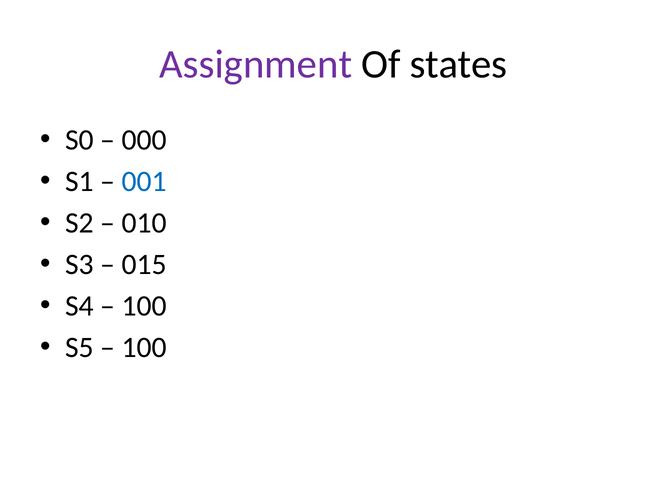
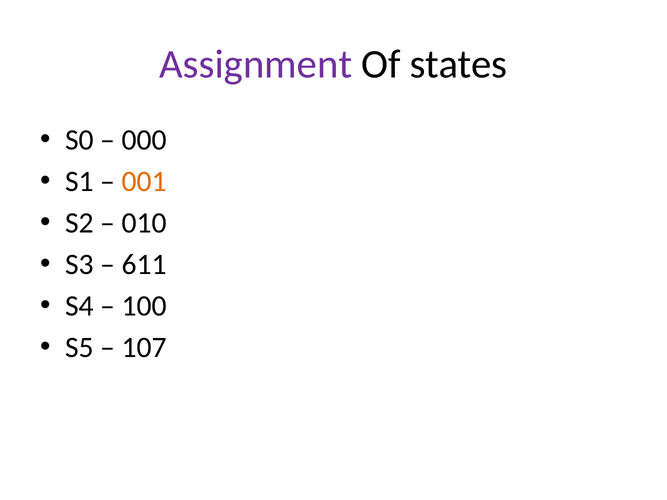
001 colour: blue -> orange (144, 181)
015: 015 -> 611 (144, 264)
100: 100 -> 107 (144, 348)
